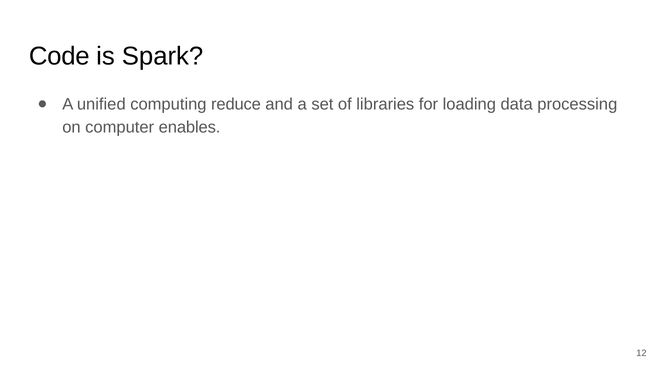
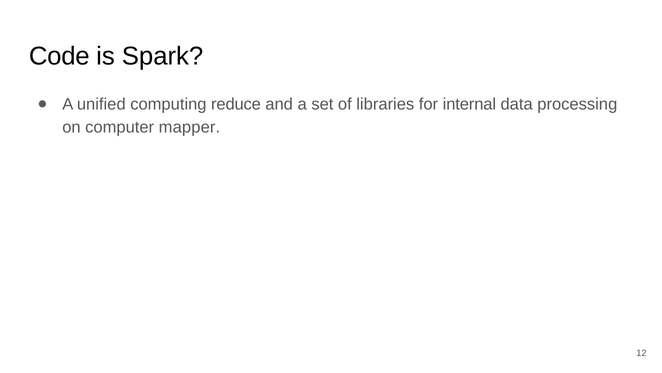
loading: loading -> internal (469, 104)
enables: enables -> mapper (189, 127)
